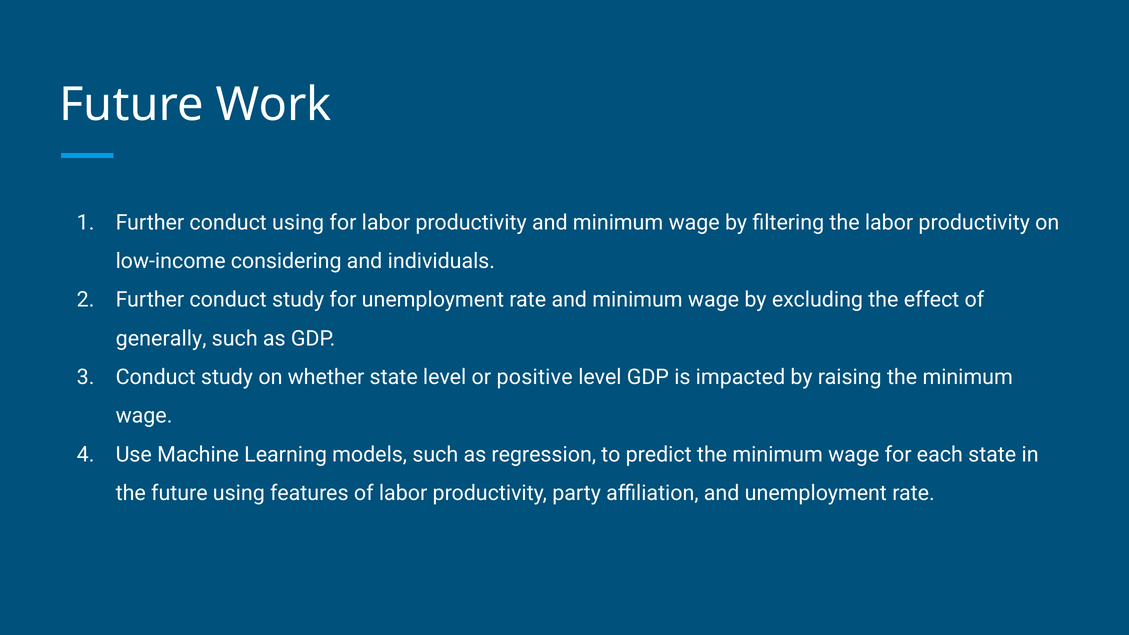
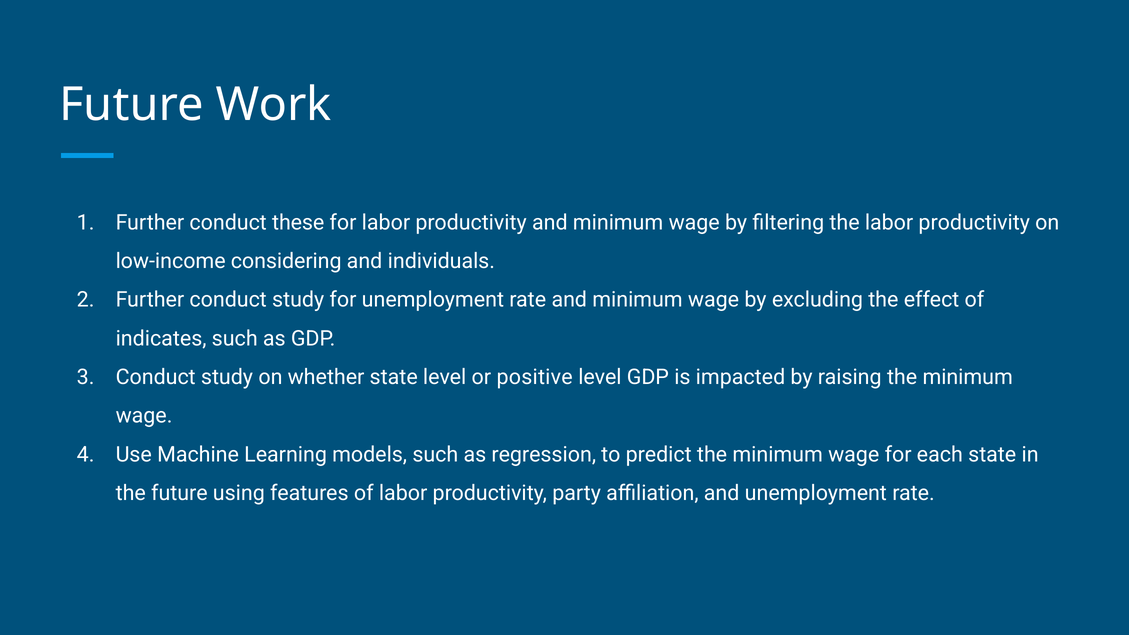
conduct using: using -> these (298, 222)
generally: generally -> indicates (161, 339)
